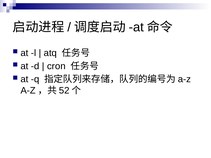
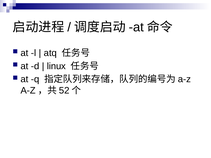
cron: cron -> linux (56, 66)
